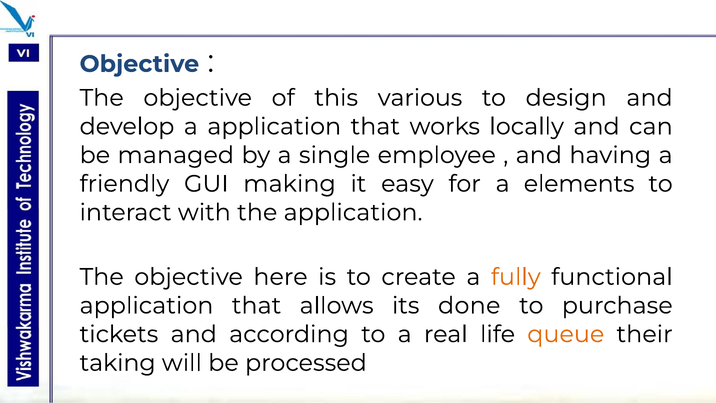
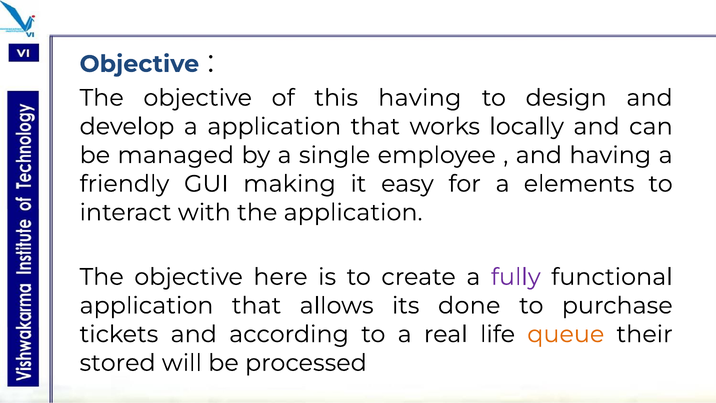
this various: various -> having (420, 98)
fully colour: orange -> purple (516, 277)
taking: taking -> stored (118, 363)
